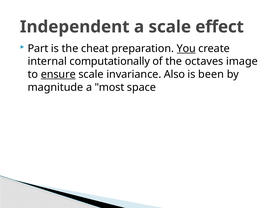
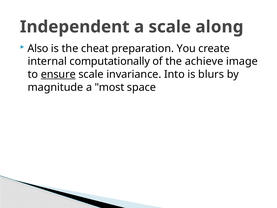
effect: effect -> along (219, 27)
Part: Part -> Also (38, 48)
You underline: present -> none (186, 48)
octaves: octaves -> achieve (204, 61)
Also: Also -> Into (174, 74)
been: been -> blurs (211, 74)
